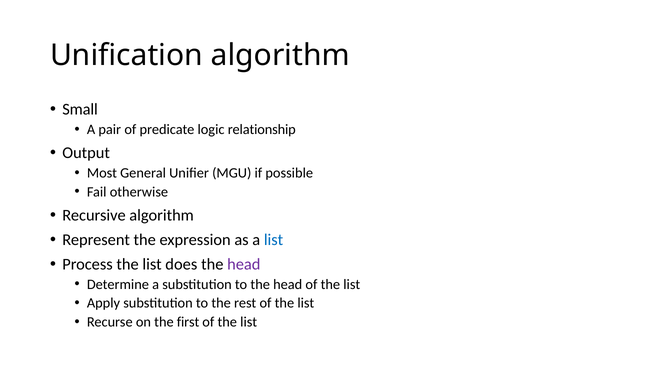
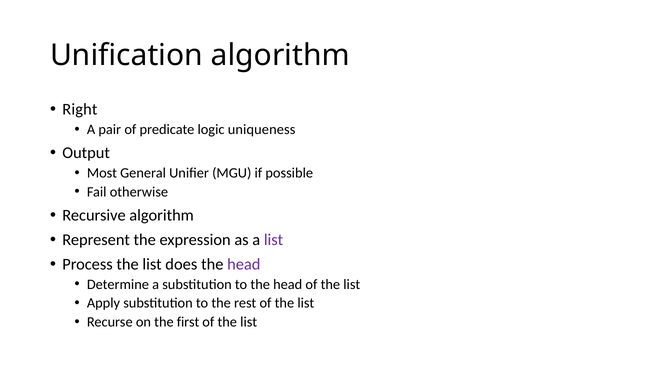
Small: Small -> Right (80, 109)
relationship: relationship -> uniqueness (262, 129)
list colour: blue -> purple (274, 240)
